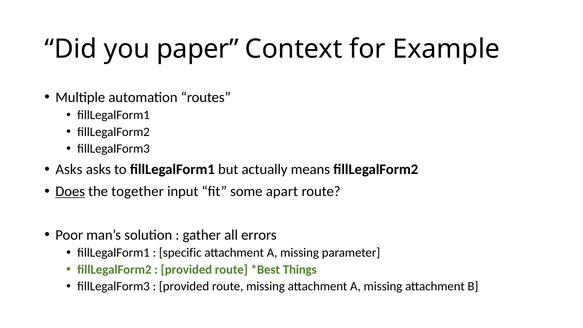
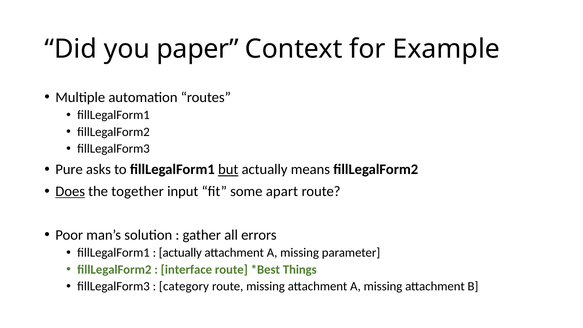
Asks: Asks -> Pure (69, 169)
but underline: none -> present (228, 169)
specific: specific -> actually (180, 253)
provided: provided -> interface (186, 269)
provided: provided -> category (184, 286)
